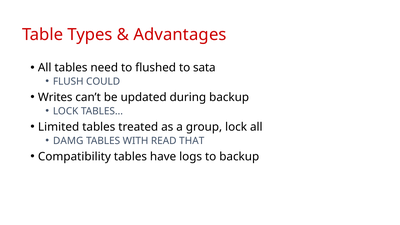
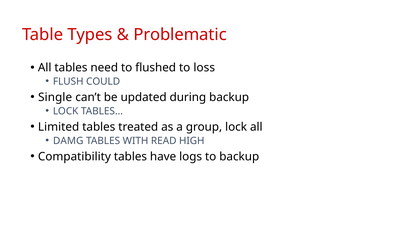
Advantages: Advantages -> Problematic (180, 35)
sata: sata -> loss (204, 68)
Writes: Writes -> Single (55, 97)
THAT: THAT -> HIGH (192, 141)
